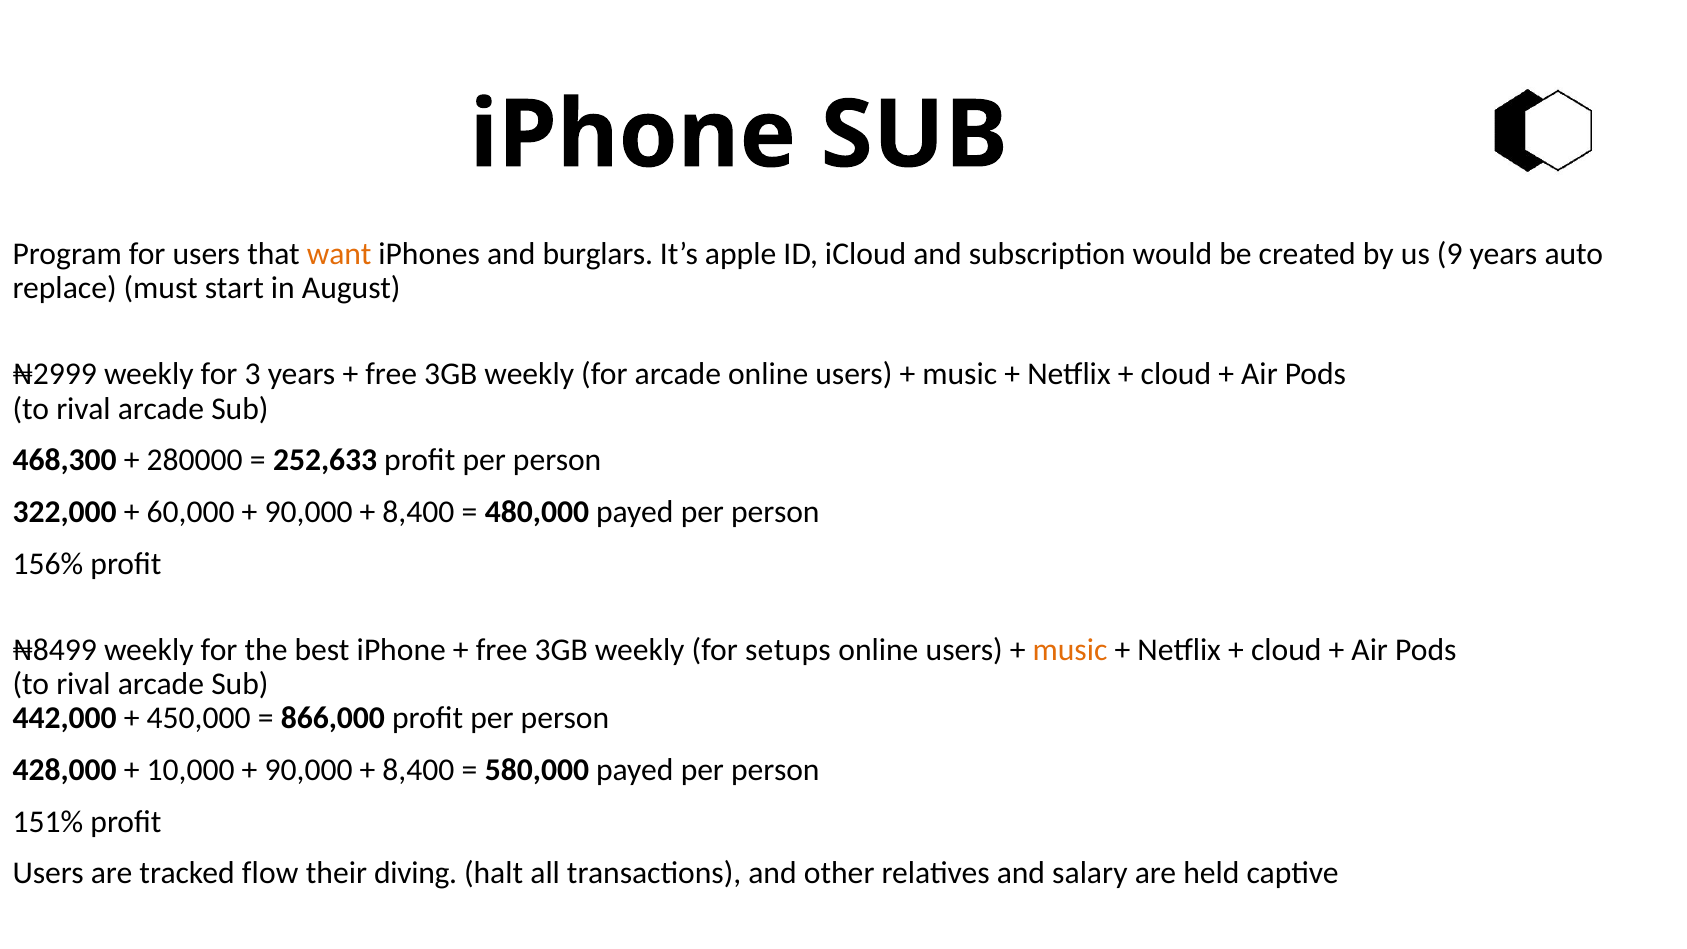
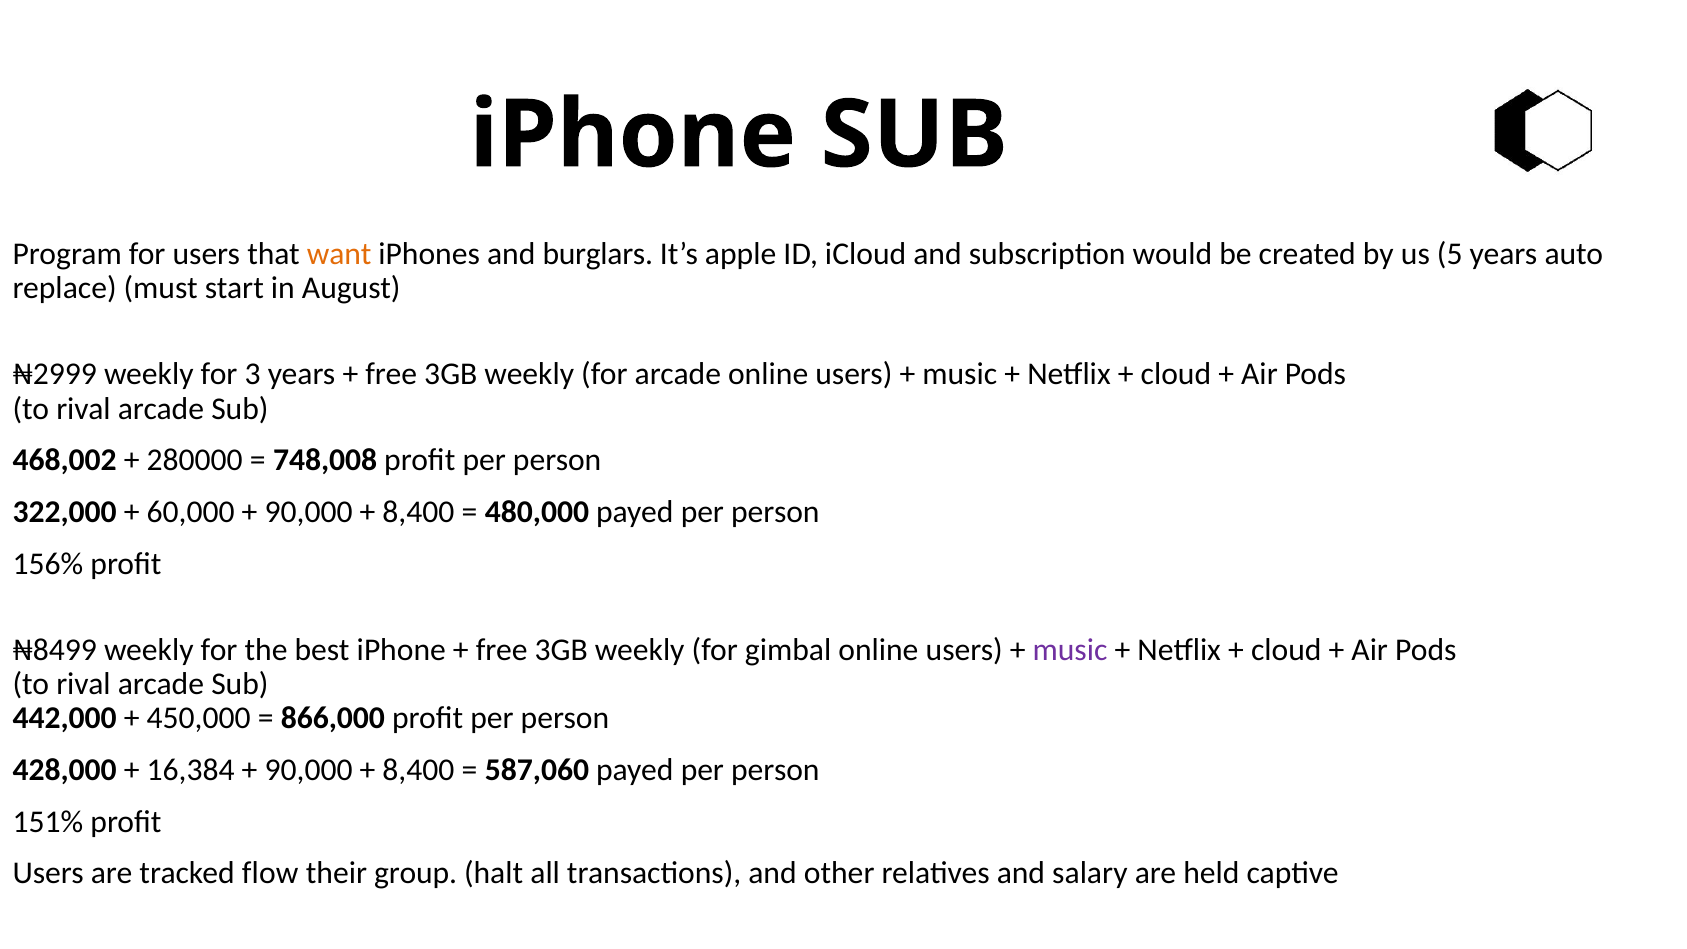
9: 9 -> 5 (1450, 254)
468,300: 468,300 -> 468,002 (65, 460)
252,633: 252,633 -> 748,008 (325, 460)
setups: setups -> gimbal (788, 650)
music colour: orange -> purple (1070, 650)
10,000: 10,000 -> 16,384 (191, 770)
580,000: 580,000 -> 587,060 (537, 770)
diving: diving -> group (416, 873)
